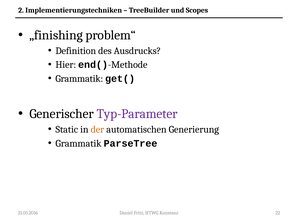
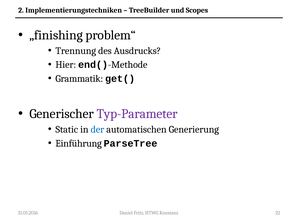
Definition: Definition -> Trennung (76, 51)
der colour: orange -> blue (97, 130)
Grammatik: Grammatik -> Einführung (79, 144)
